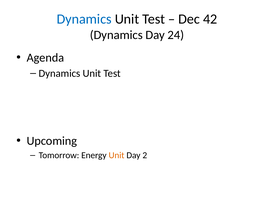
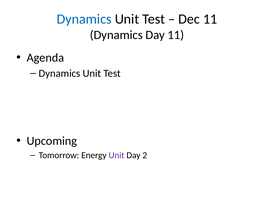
Dec 42: 42 -> 11 (210, 19)
Day 24: 24 -> 11 (176, 35)
Unit colour: orange -> purple (117, 155)
